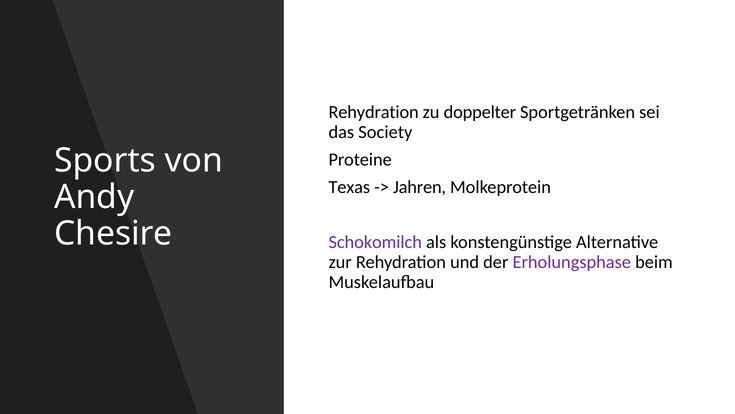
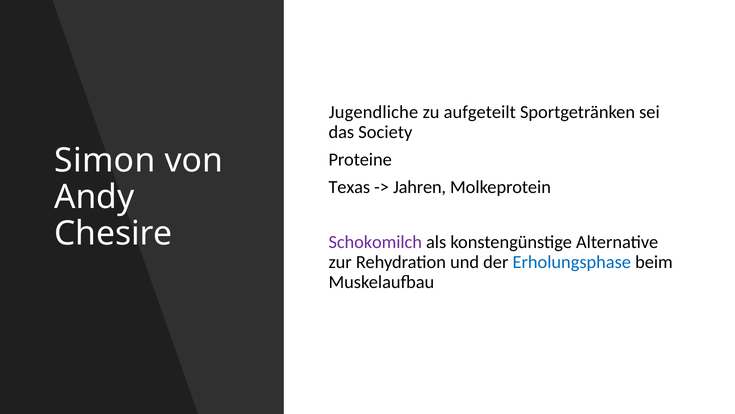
Rehydration: Rehydration -> Jugendliche (373, 112)
doppelter: doppelter -> aufgeteilt (480, 112)
Sports: Sports -> Simon (105, 160)
Erholungsphase colour: purple -> blue (572, 262)
